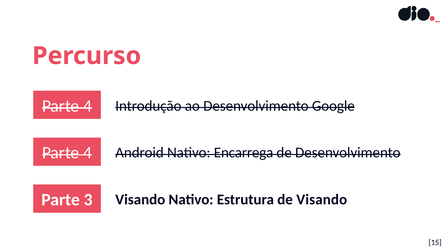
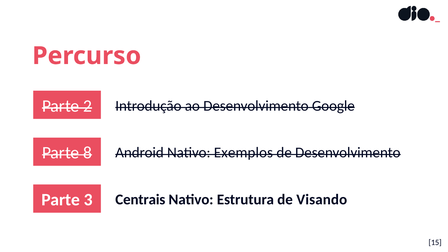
4: 4 -> 2 (88, 106)
4: 4 -> 8 (88, 153)
Encarrega: Encarrega -> Exemplos (243, 153)
3 Visando: Visando -> Centrais (140, 200)
